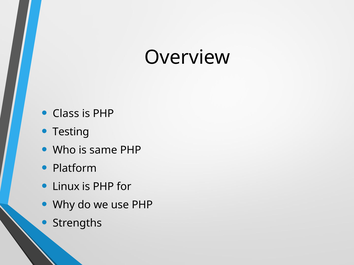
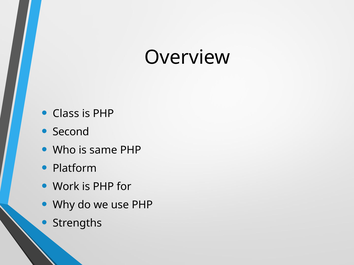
Testing: Testing -> Second (71, 132)
Linux: Linux -> Work (66, 187)
